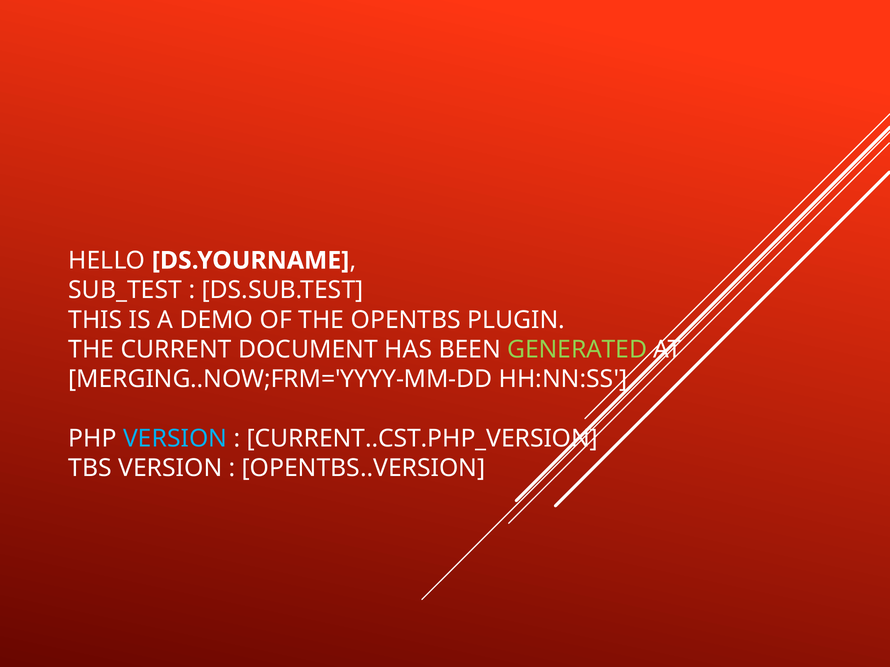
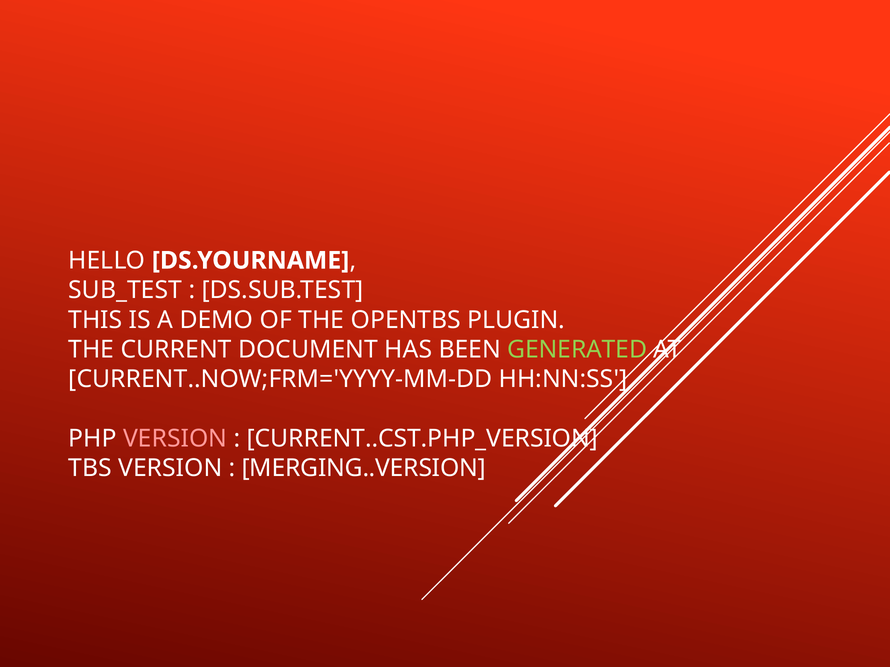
MERGING..NOW;FRM='YYYY-MM-DD: MERGING..NOW;FRM='YYYY-MM-DD -> CURRENT..NOW;FRM='YYYY-MM-DD (280, 380)
VERSION colour: light blue -> pink (175, 439)
OPENTBS..VERSION: OPENTBS..VERSION -> MERGING..VERSION (364, 469)
